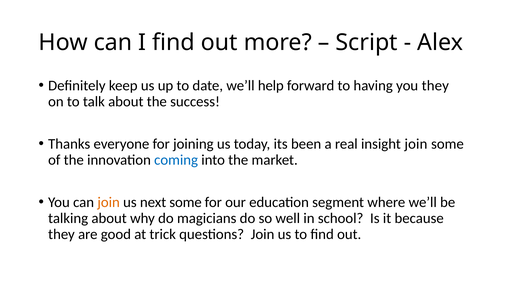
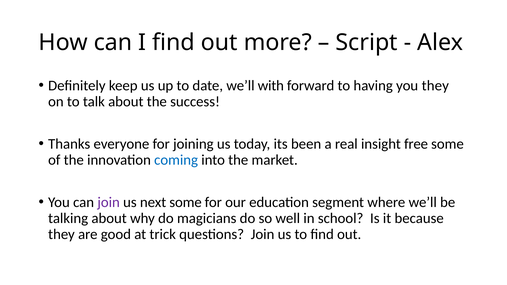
help: help -> with (271, 86)
insight join: join -> free (416, 144)
join colour: orange -> purple (109, 202)
